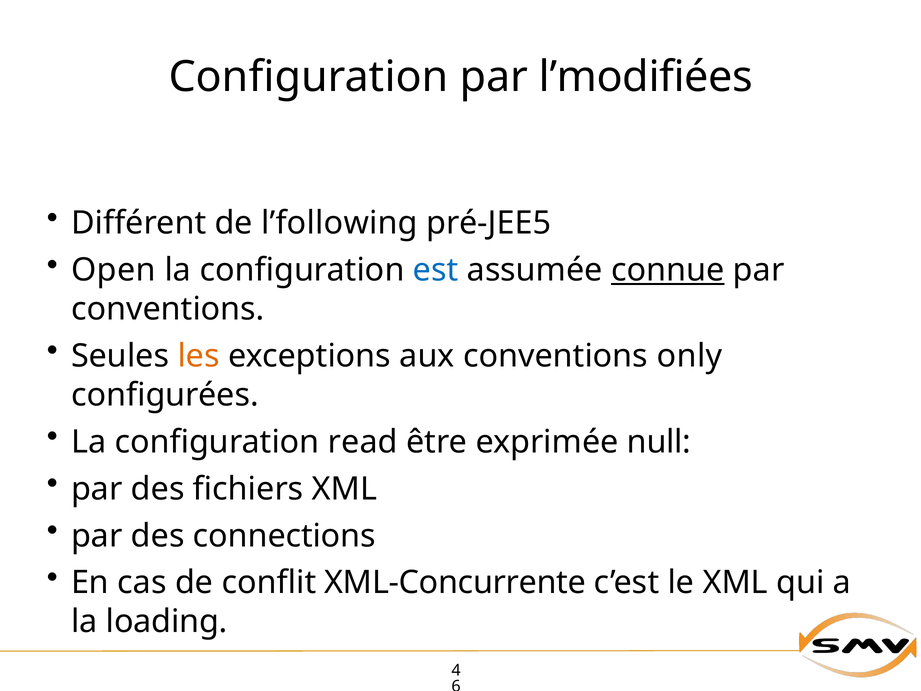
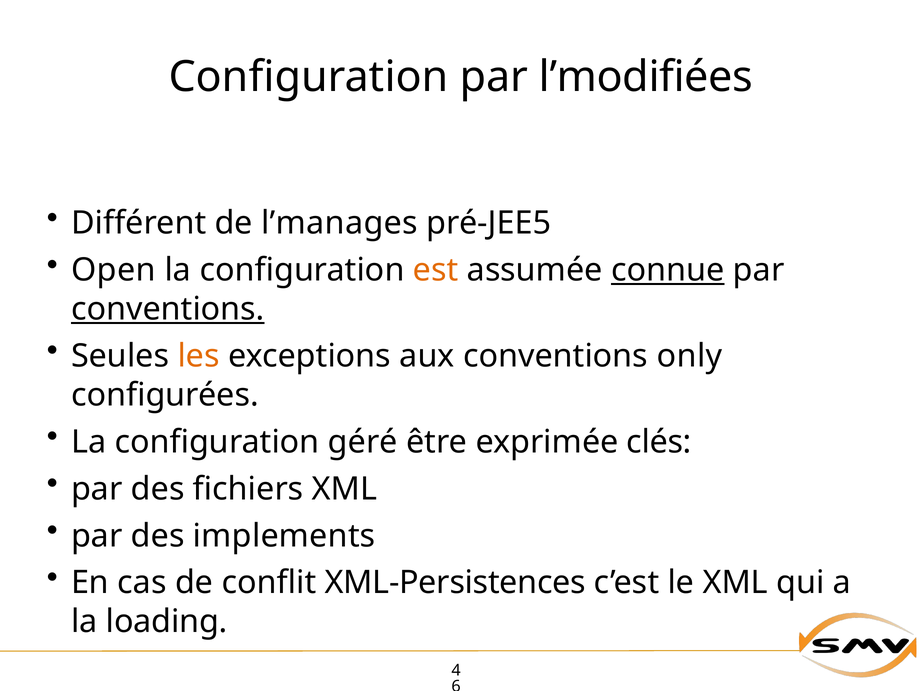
l’following: l’following -> l’manages (339, 223)
est colour: blue -> orange (436, 270)
conventions underline: none -> present (168, 309)
read: read -> géré (363, 442)
null: null -> clés (659, 442)
connections: connections -> implements (284, 536)
XML-Concurrente: XML-Concurrente -> XML-Persistences (455, 583)
